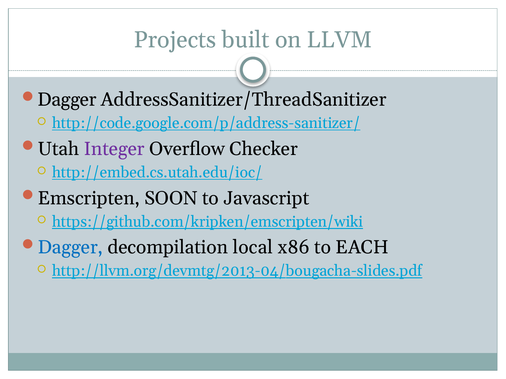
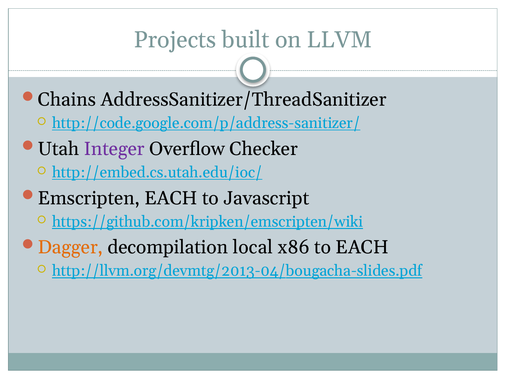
Dagger: Dagger -> Chains (67, 100)
Emscripten SOON: SOON -> EACH (171, 198)
Dagger colour: blue -> orange (70, 248)
